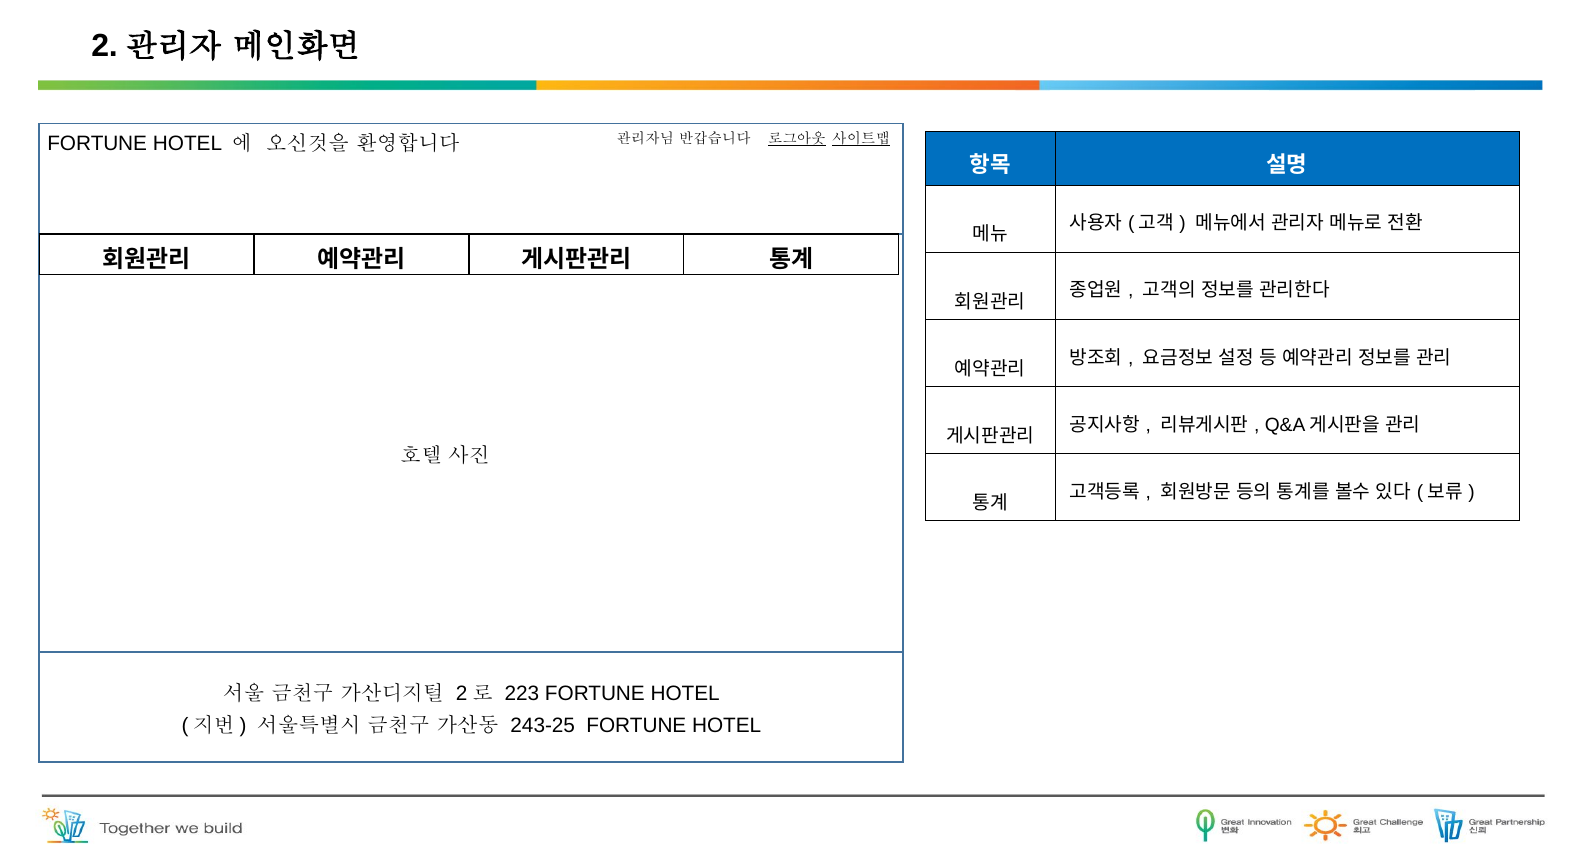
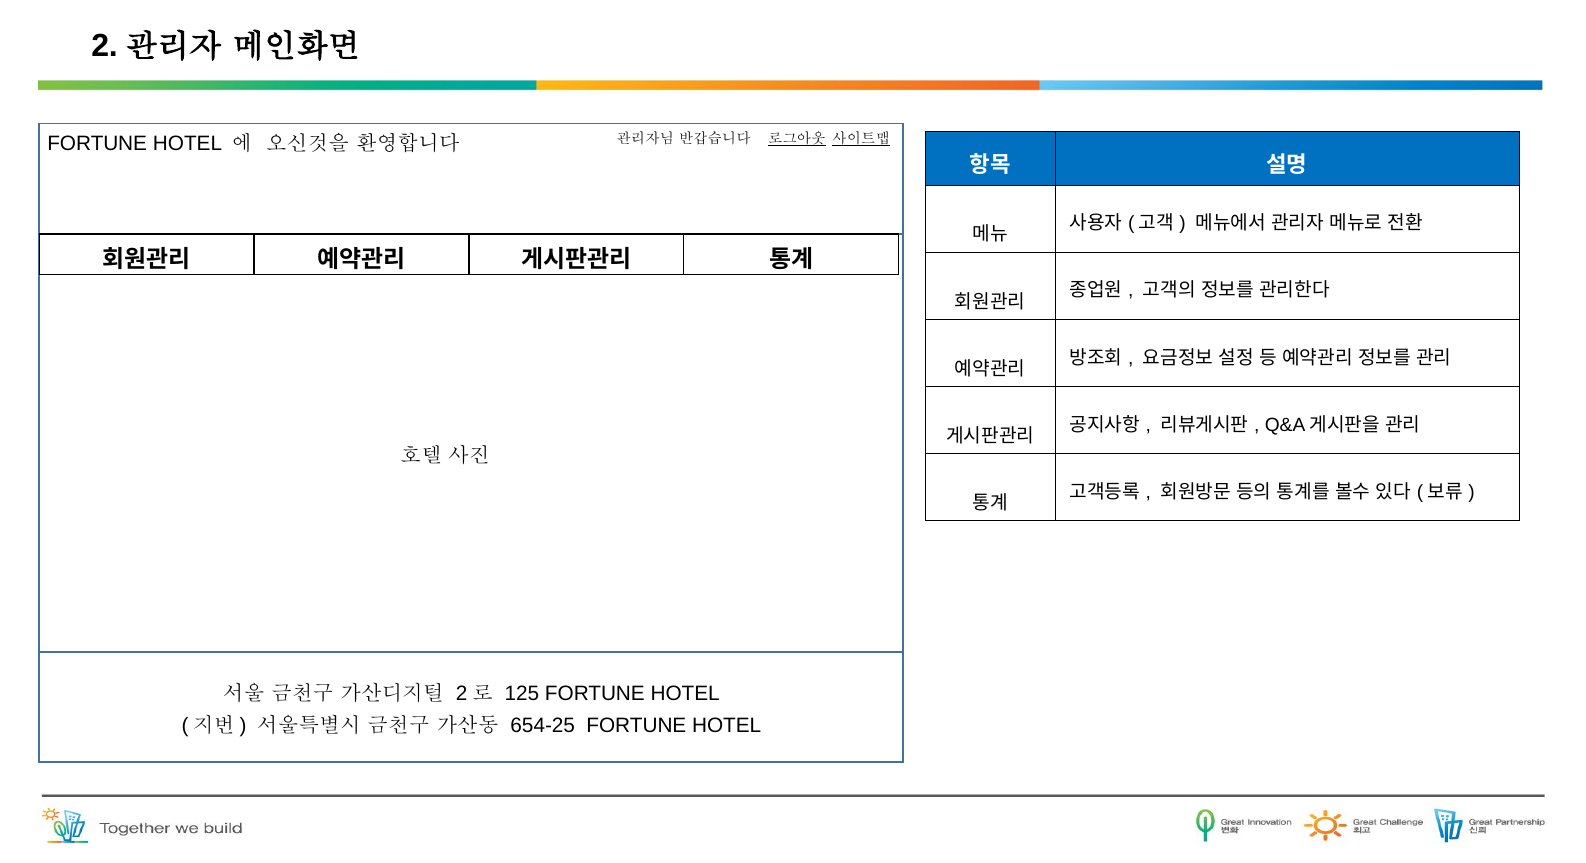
223: 223 -> 125 (522, 694)
243-25: 243-25 -> 654-25 (543, 725)
